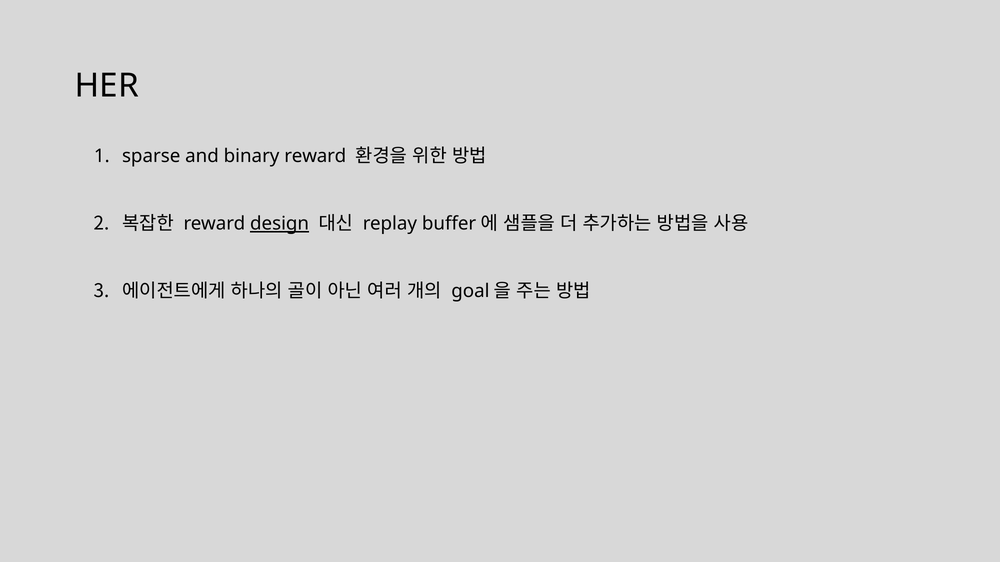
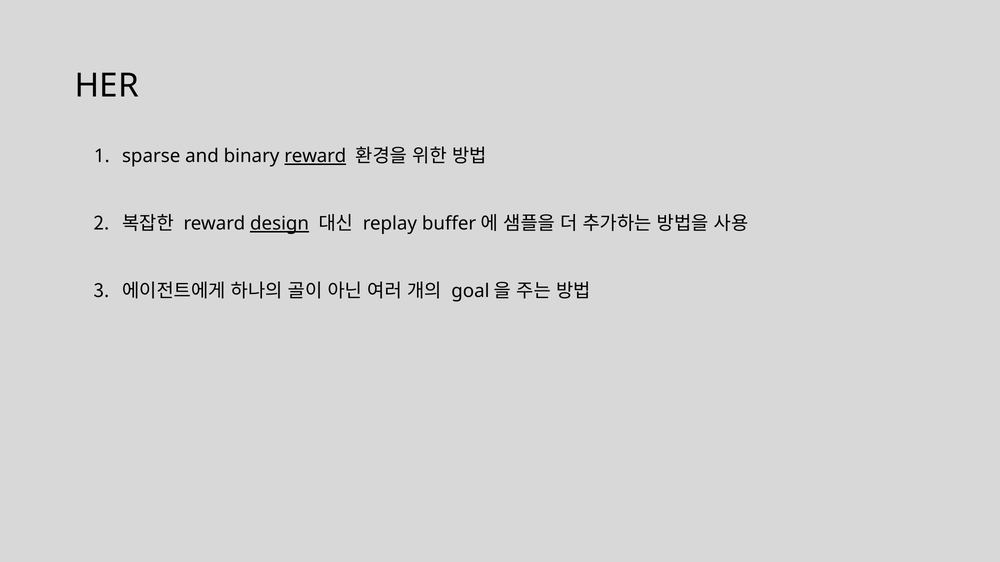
reward underline: none -> present (315, 156)
